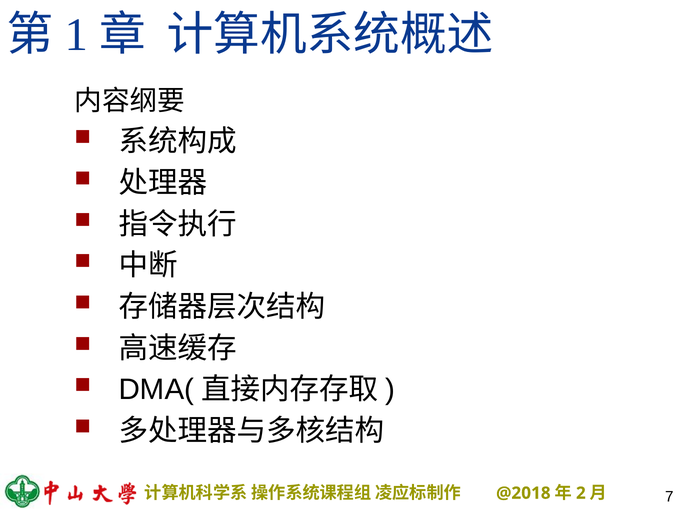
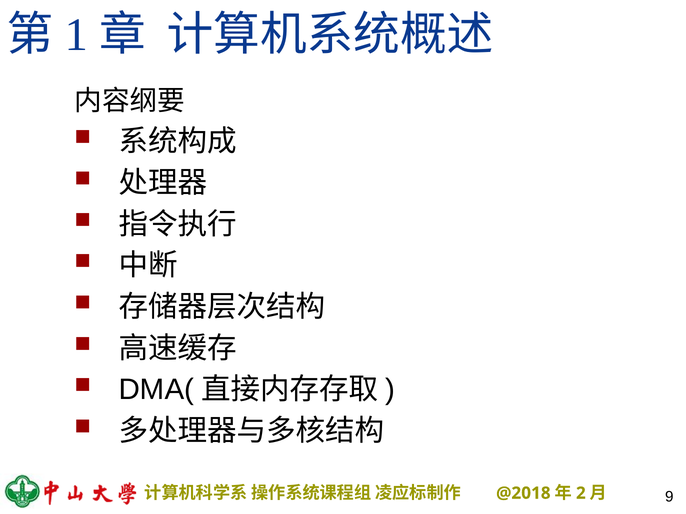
7: 7 -> 9 (669, 497)
